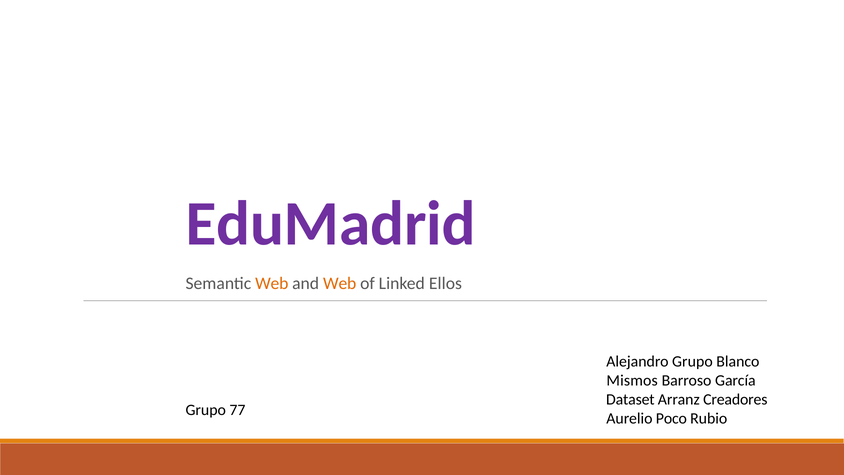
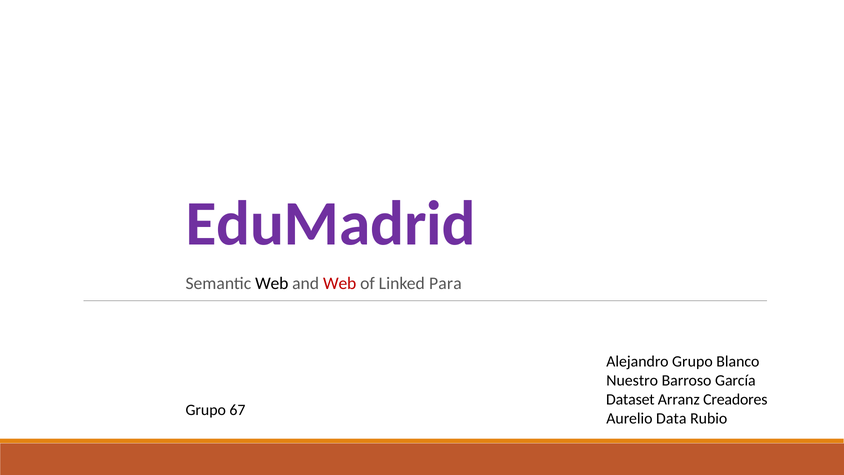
Web colour: orange -> black (272, 283)
Web colour: orange -> red (340, 283)
Ellos: Ellos -> Para (445, 283)
Mismos: Mismos -> Nuestro (632, 380)
77: 77 -> 67 (237, 410)
Poco: Poco -> Data (671, 418)
